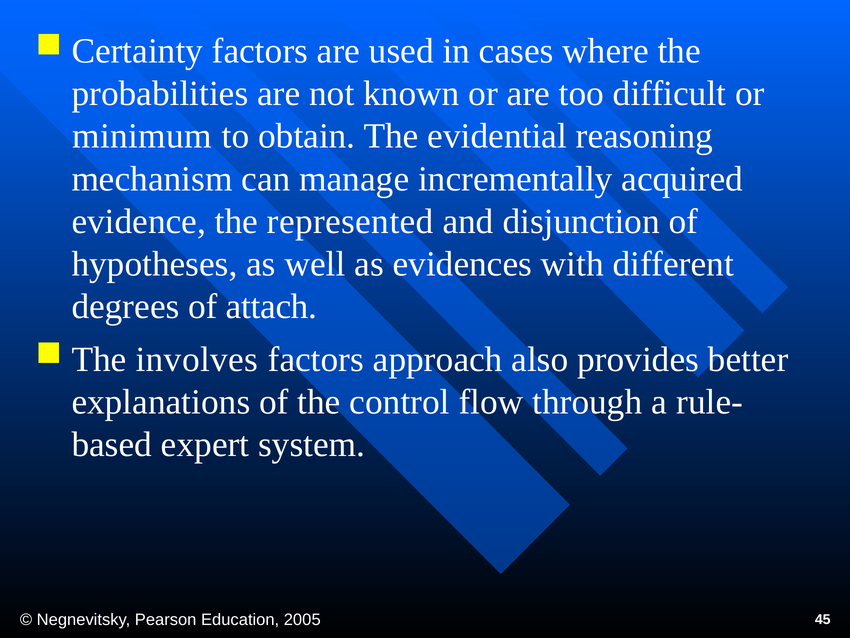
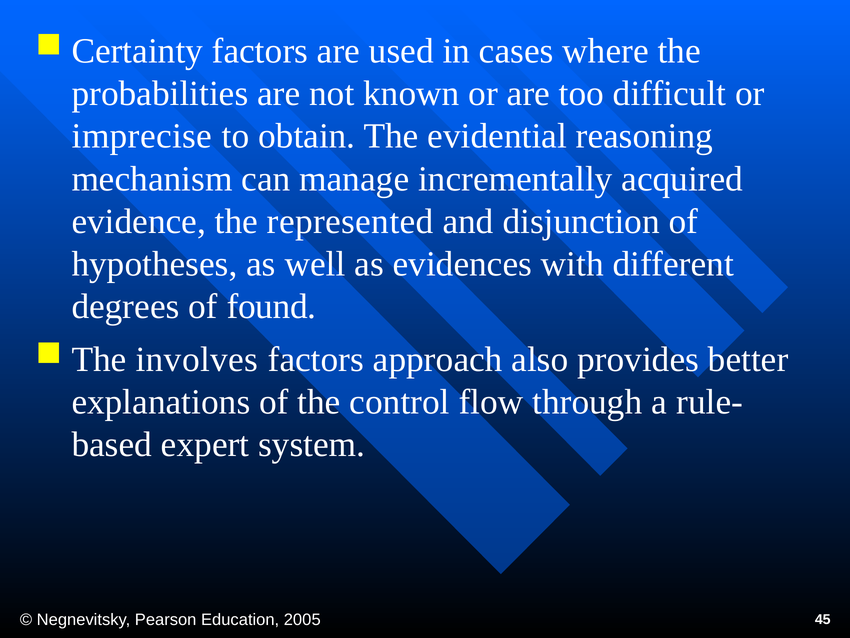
minimum: minimum -> imprecise (142, 136)
attach: attach -> found (271, 306)
